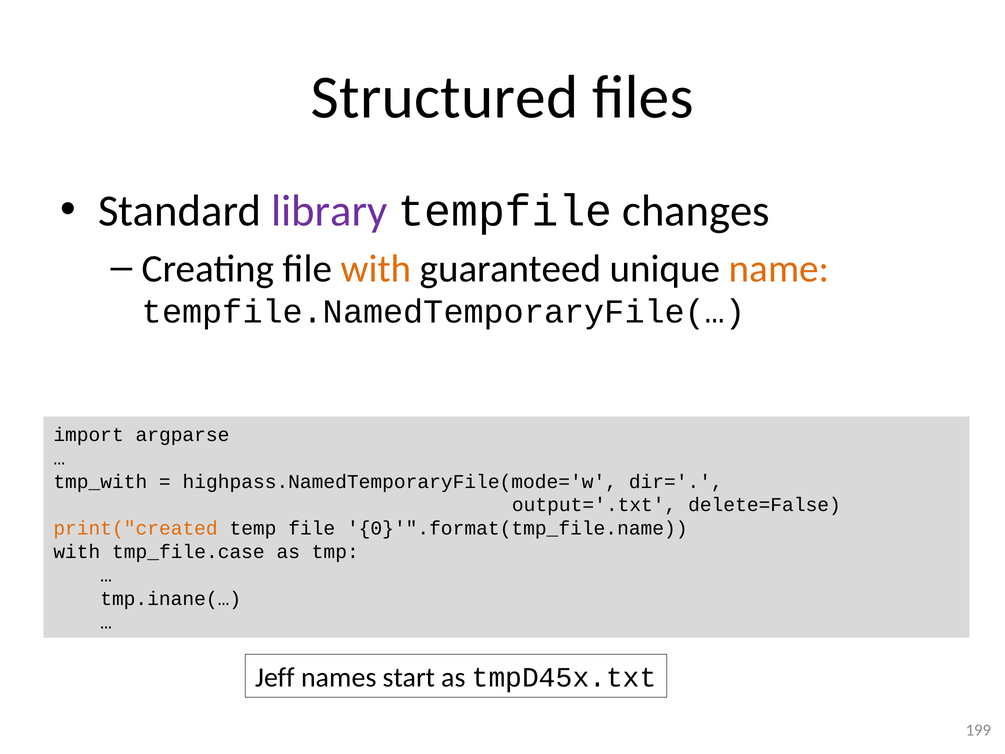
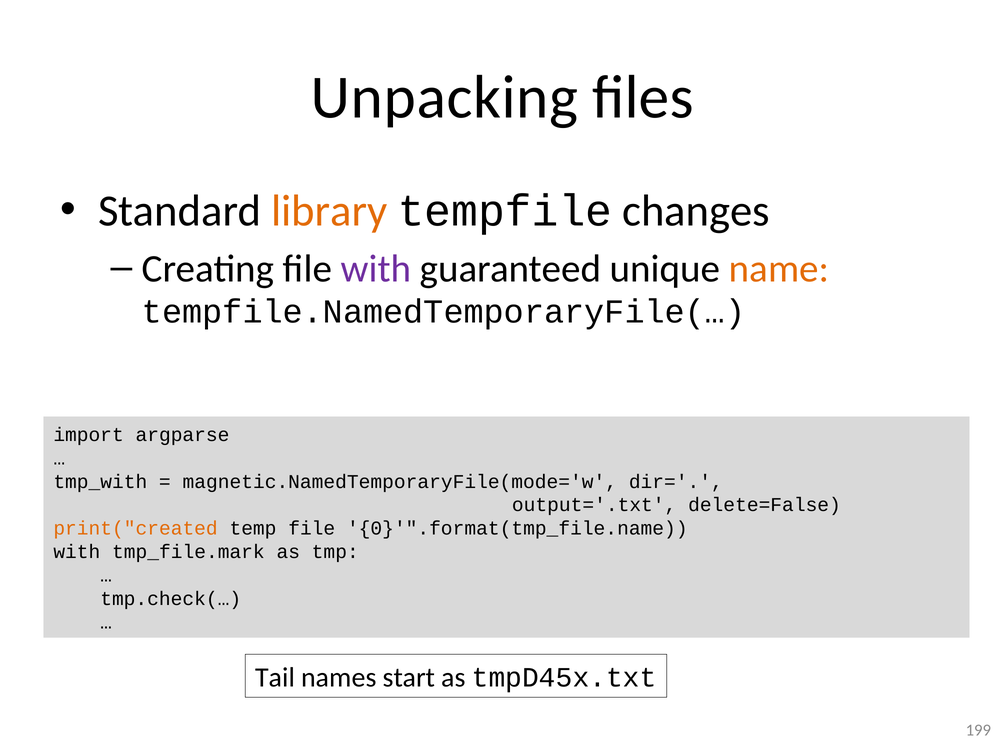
Structured: Structured -> Unpacking (444, 97)
library colour: purple -> orange (329, 211)
with colour: orange -> purple (376, 269)
highpass.NamedTemporaryFile(mode='w: highpass.NamedTemporaryFile(mode='w -> magnetic.NamedTemporaryFile(mode='w (400, 481)
tmp_file.case: tmp_file.case -> tmp_file.mark (188, 552)
tmp.inane(…: tmp.inane(… -> tmp.check(… (171, 599)
Jeff: Jeff -> Tail (275, 678)
